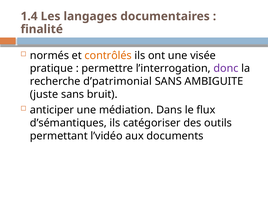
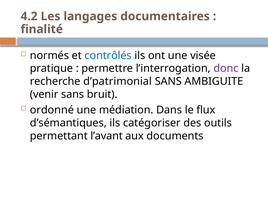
1.4: 1.4 -> 4.2 (29, 16)
contrôlés colour: orange -> blue (108, 55)
juste: juste -> venir (44, 94)
anticiper: anticiper -> ordonné (52, 110)
l’vidéo: l’vidéo -> l’avant (107, 136)
